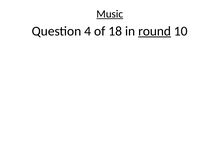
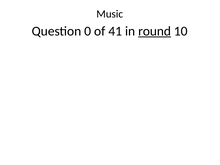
Music underline: present -> none (110, 14)
4: 4 -> 0 (88, 31)
18: 18 -> 41 (115, 31)
